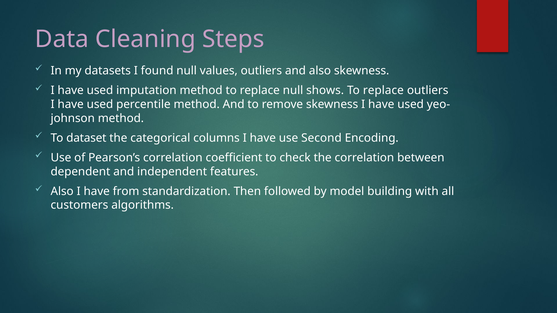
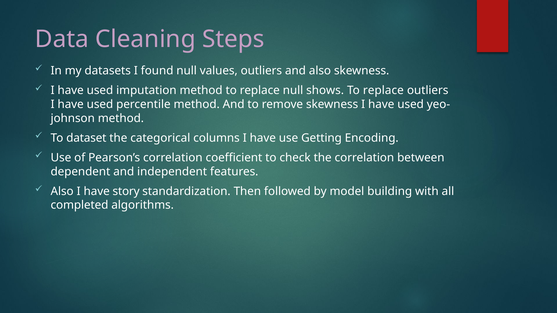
Second: Second -> Getting (322, 138)
from: from -> story (126, 191)
customers: customers -> completed (79, 205)
